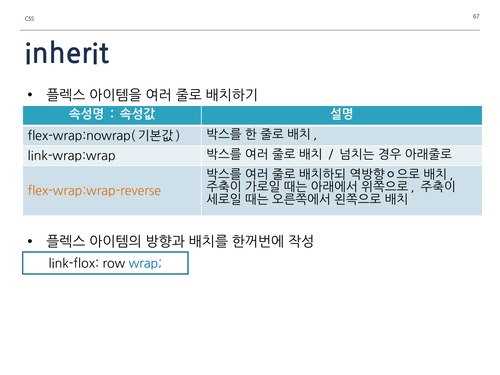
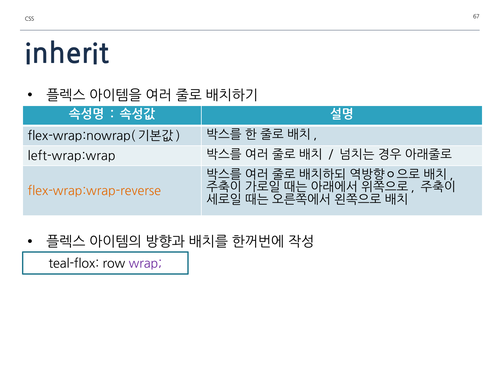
link-wrap:wrap: link-wrap:wrap -> left-wrap:wrap (72, 156)
link-flox: link-flox -> teal-flox (74, 264)
wrap colour: blue -> purple (145, 264)
